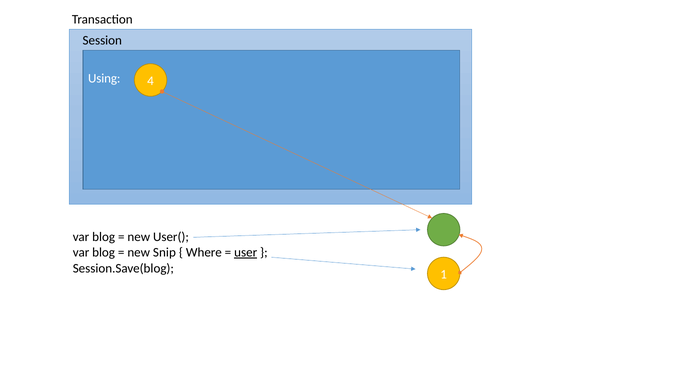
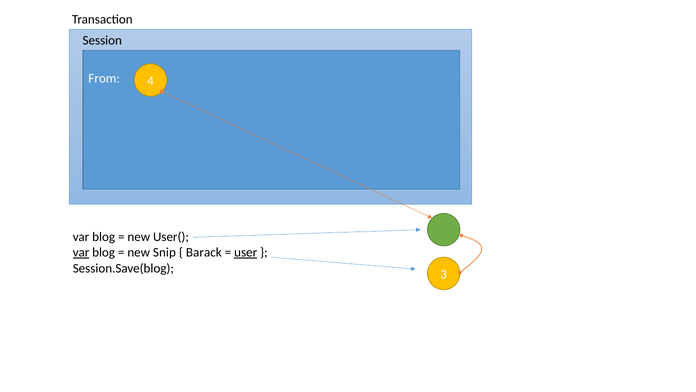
Using: Using -> From (104, 78)
var underline: none -> present (81, 252)
Where: Where -> Barack (204, 252)
1: 1 -> 3 (444, 274)
